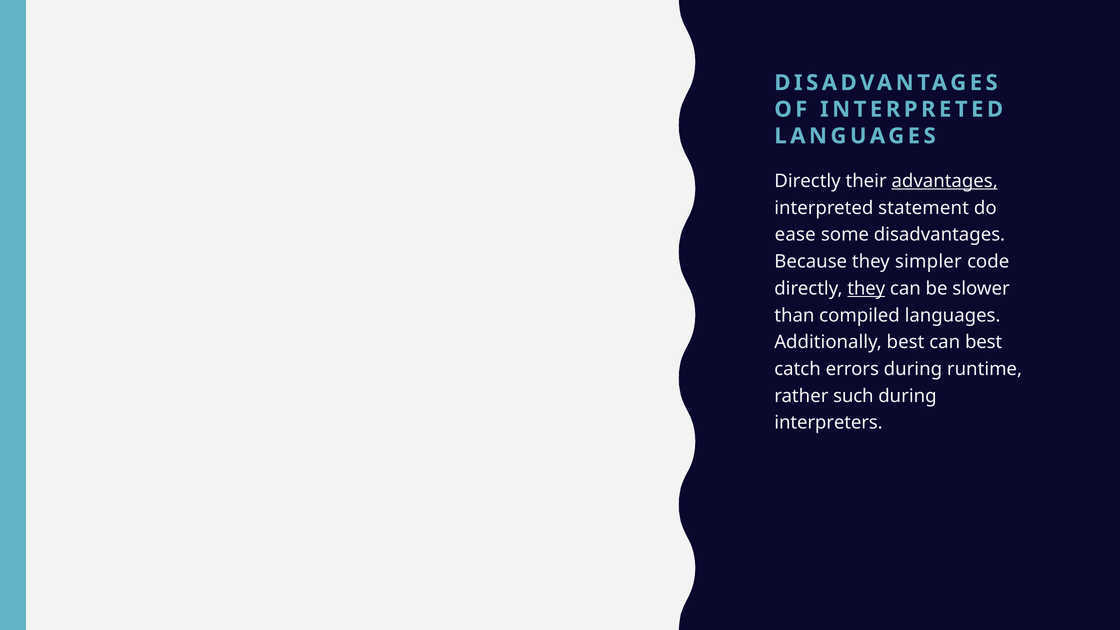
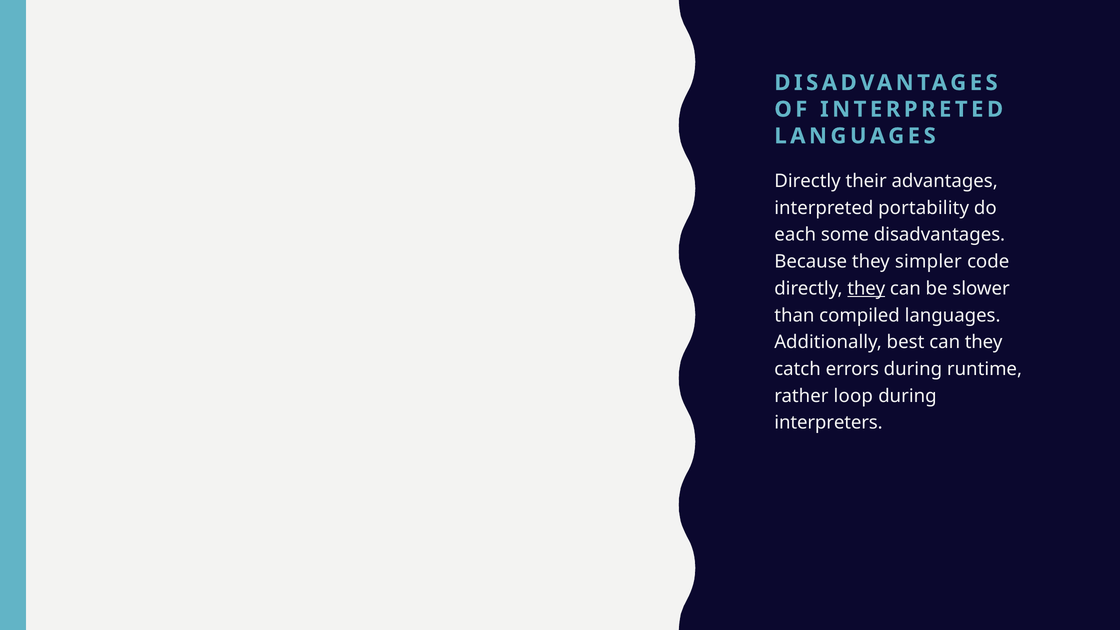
advantages underline: present -> none (945, 181)
statement: statement -> portability (924, 208)
ease: ease -> each (795, 235)
can best: best -> they (984, 342)
such: such -> loop (853, 396)
